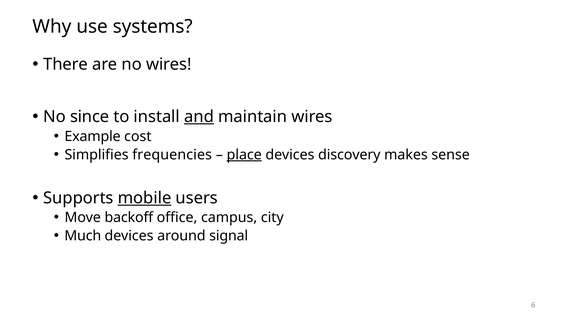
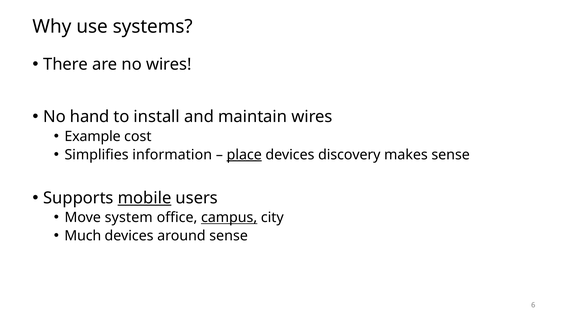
since: since -> hand (90, 117)
and underline: present -> none (199, 117)
frequencies: frequencies -> information (172, 154)
backoff: backoff -> system (129, 217)
campus underline: none -> present (229, 217)
around signal: signal -> sense (229, 235)
